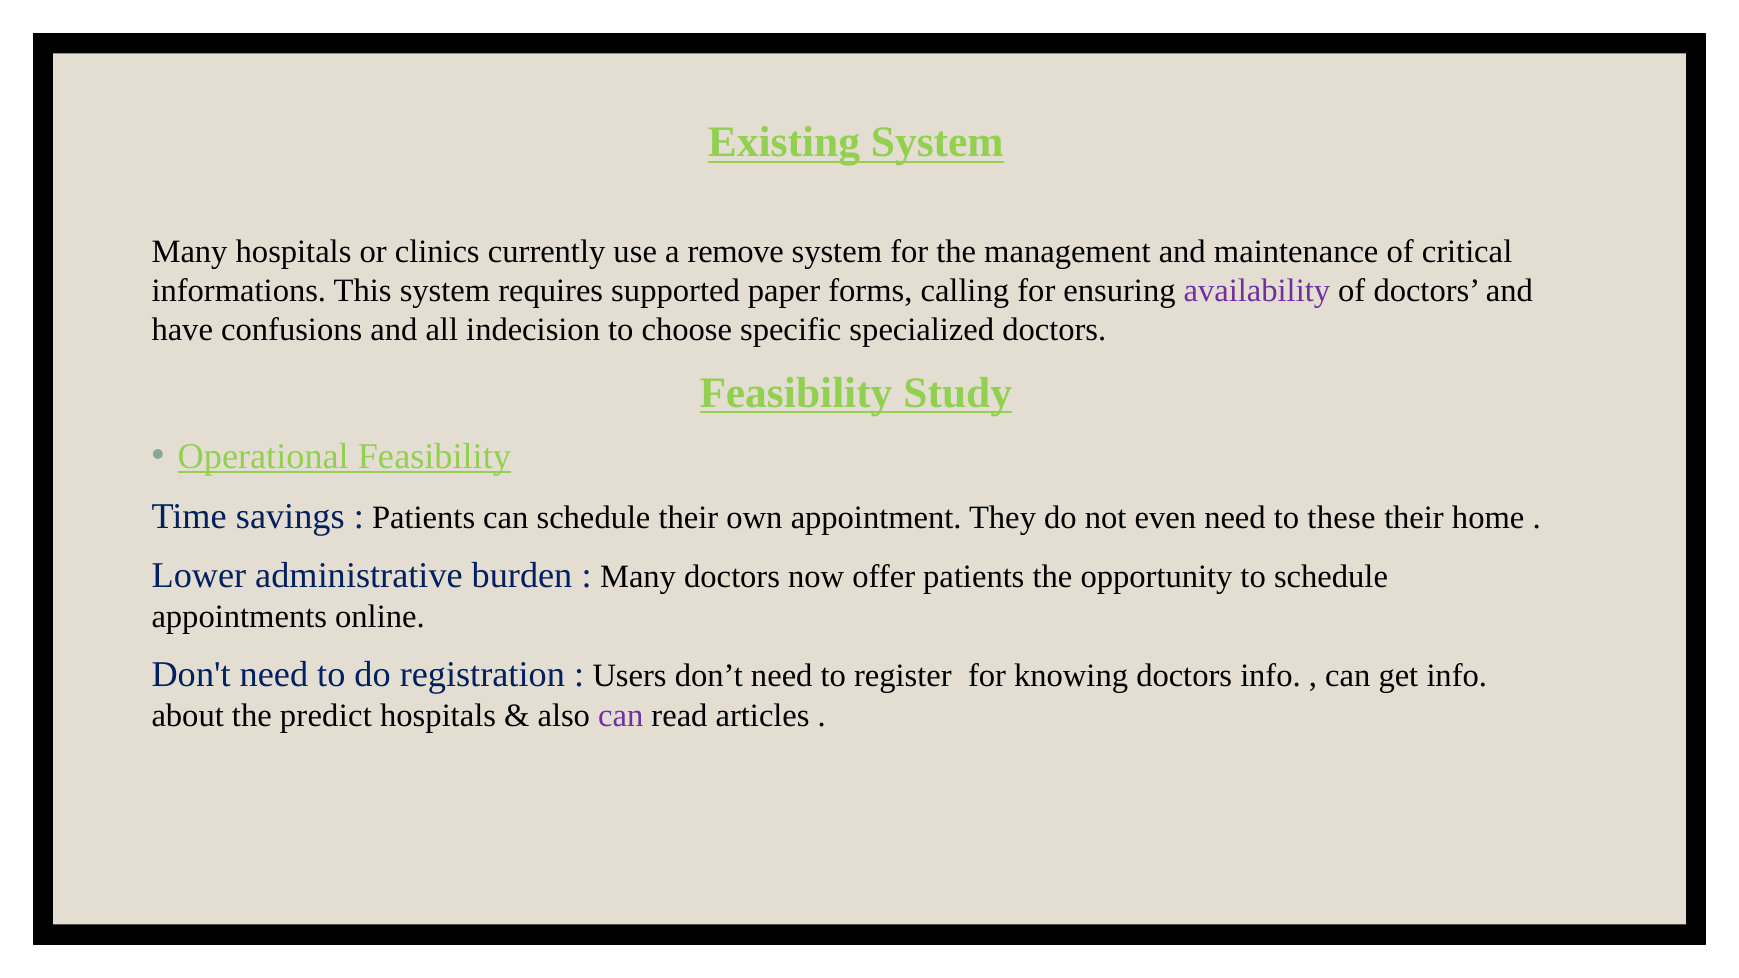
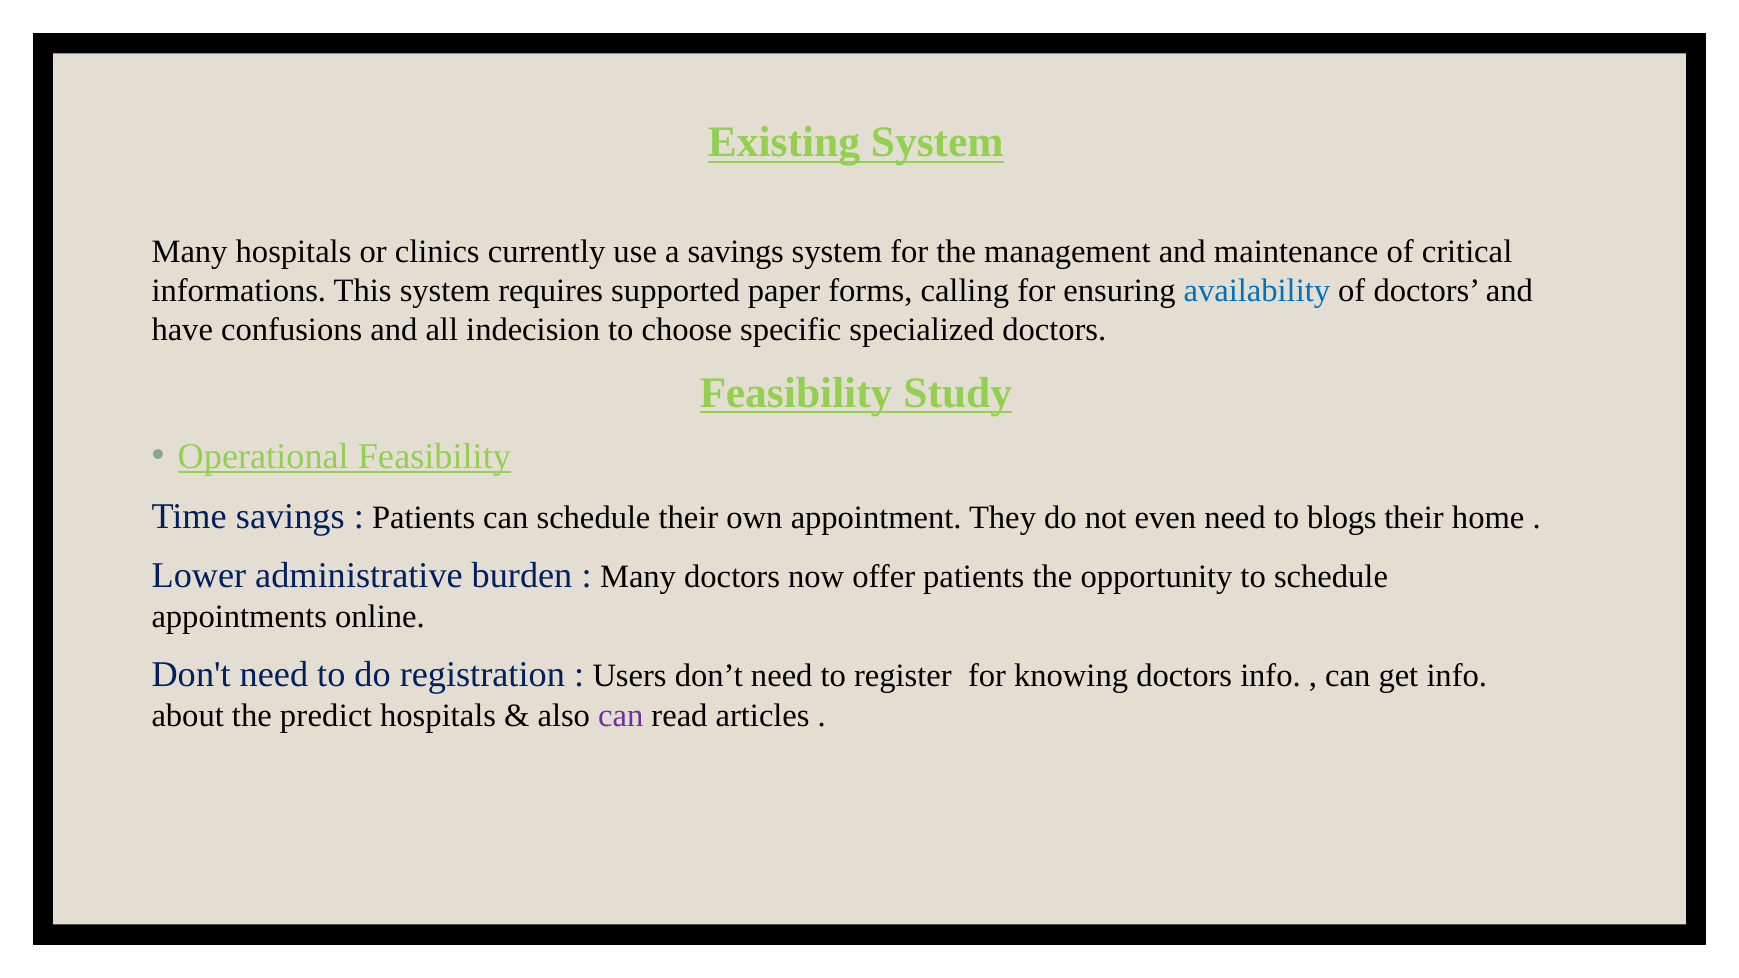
a remove: remove -> savings (736, 252)
availability colour: purple -> blue (1257, 291)
these: these -> blogs (1342, 518)
